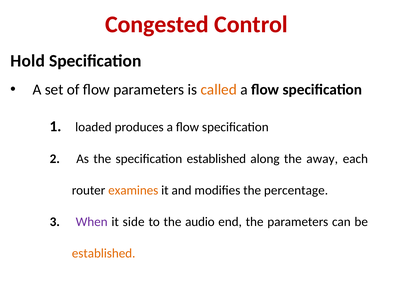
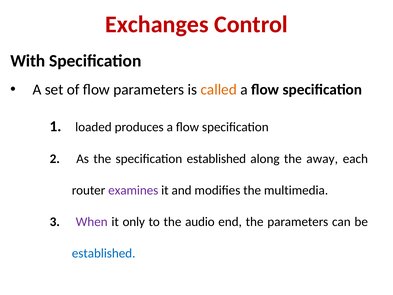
Congested: Congested -> Exchanges (157, 24)
Hold: Hold -> With (28, 61)
examines colour: orange -> purple (133, 190)
percentage: percentage -> multimedia (296, 190)
side: side -> only (134, 222)
established colour: orange -> blue (104, 253)
